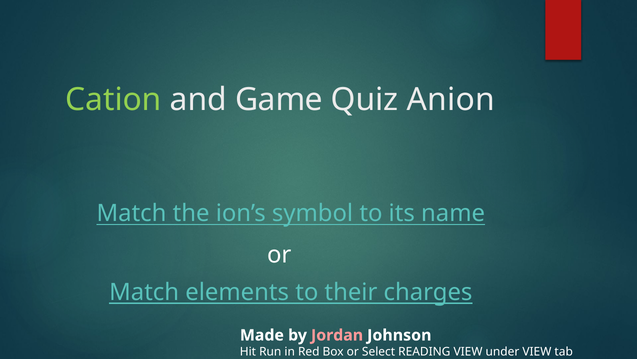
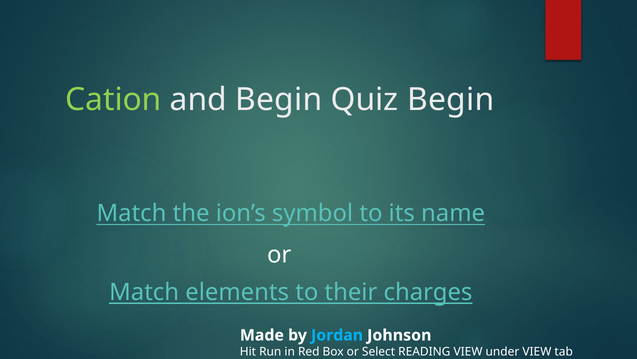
and Game: Game -> Begin (279, 99)
Quiz Anion: Anion -> Begin (451, 99)
Jordan colour: pink -> light blue (337, 335)
